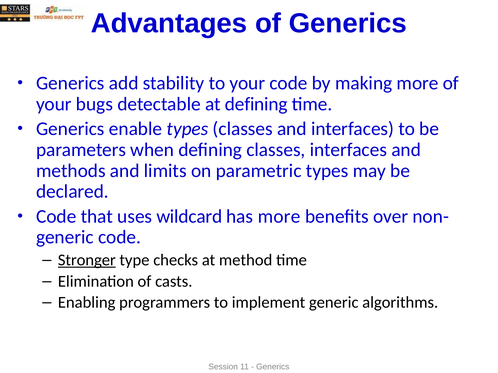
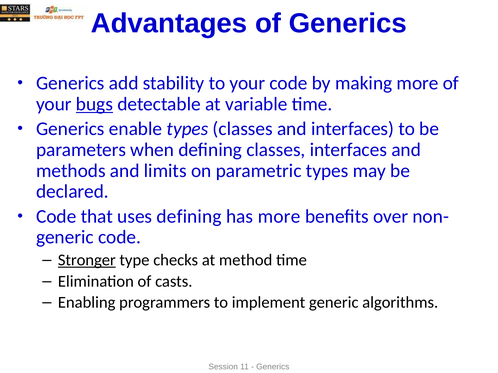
bugs underline: none -> present (95, 104)
at defining: defining -> variable (256, 104)
uses wildcard: wildcard -> defining (189, 217)
